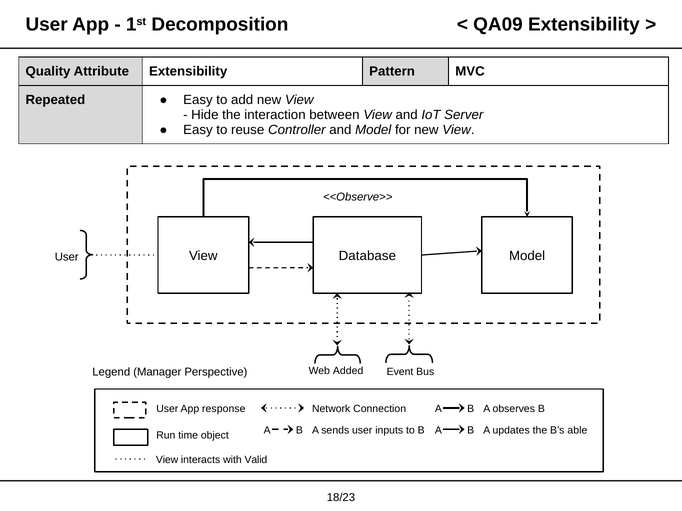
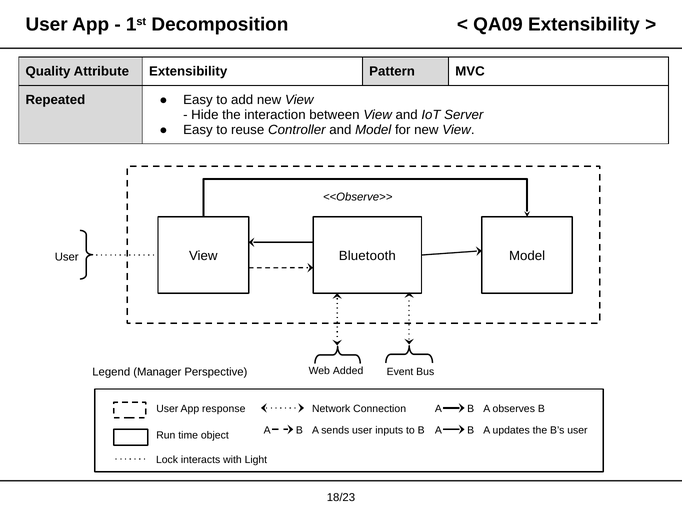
Database: Database -> Bluetooth (367, 256)
B’s able: able -> user (577, 431)
View: View -> Lock (167, 460)
Valid: Valid -> Light (256, 460)
